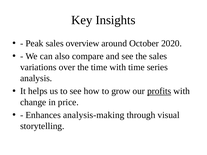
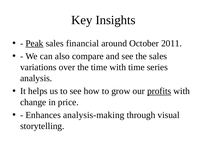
Peak underline: none -> present (34, 43)
overview: overview -> financial (82, 43)
2020: 2020 -> 2011 (172, 43)
